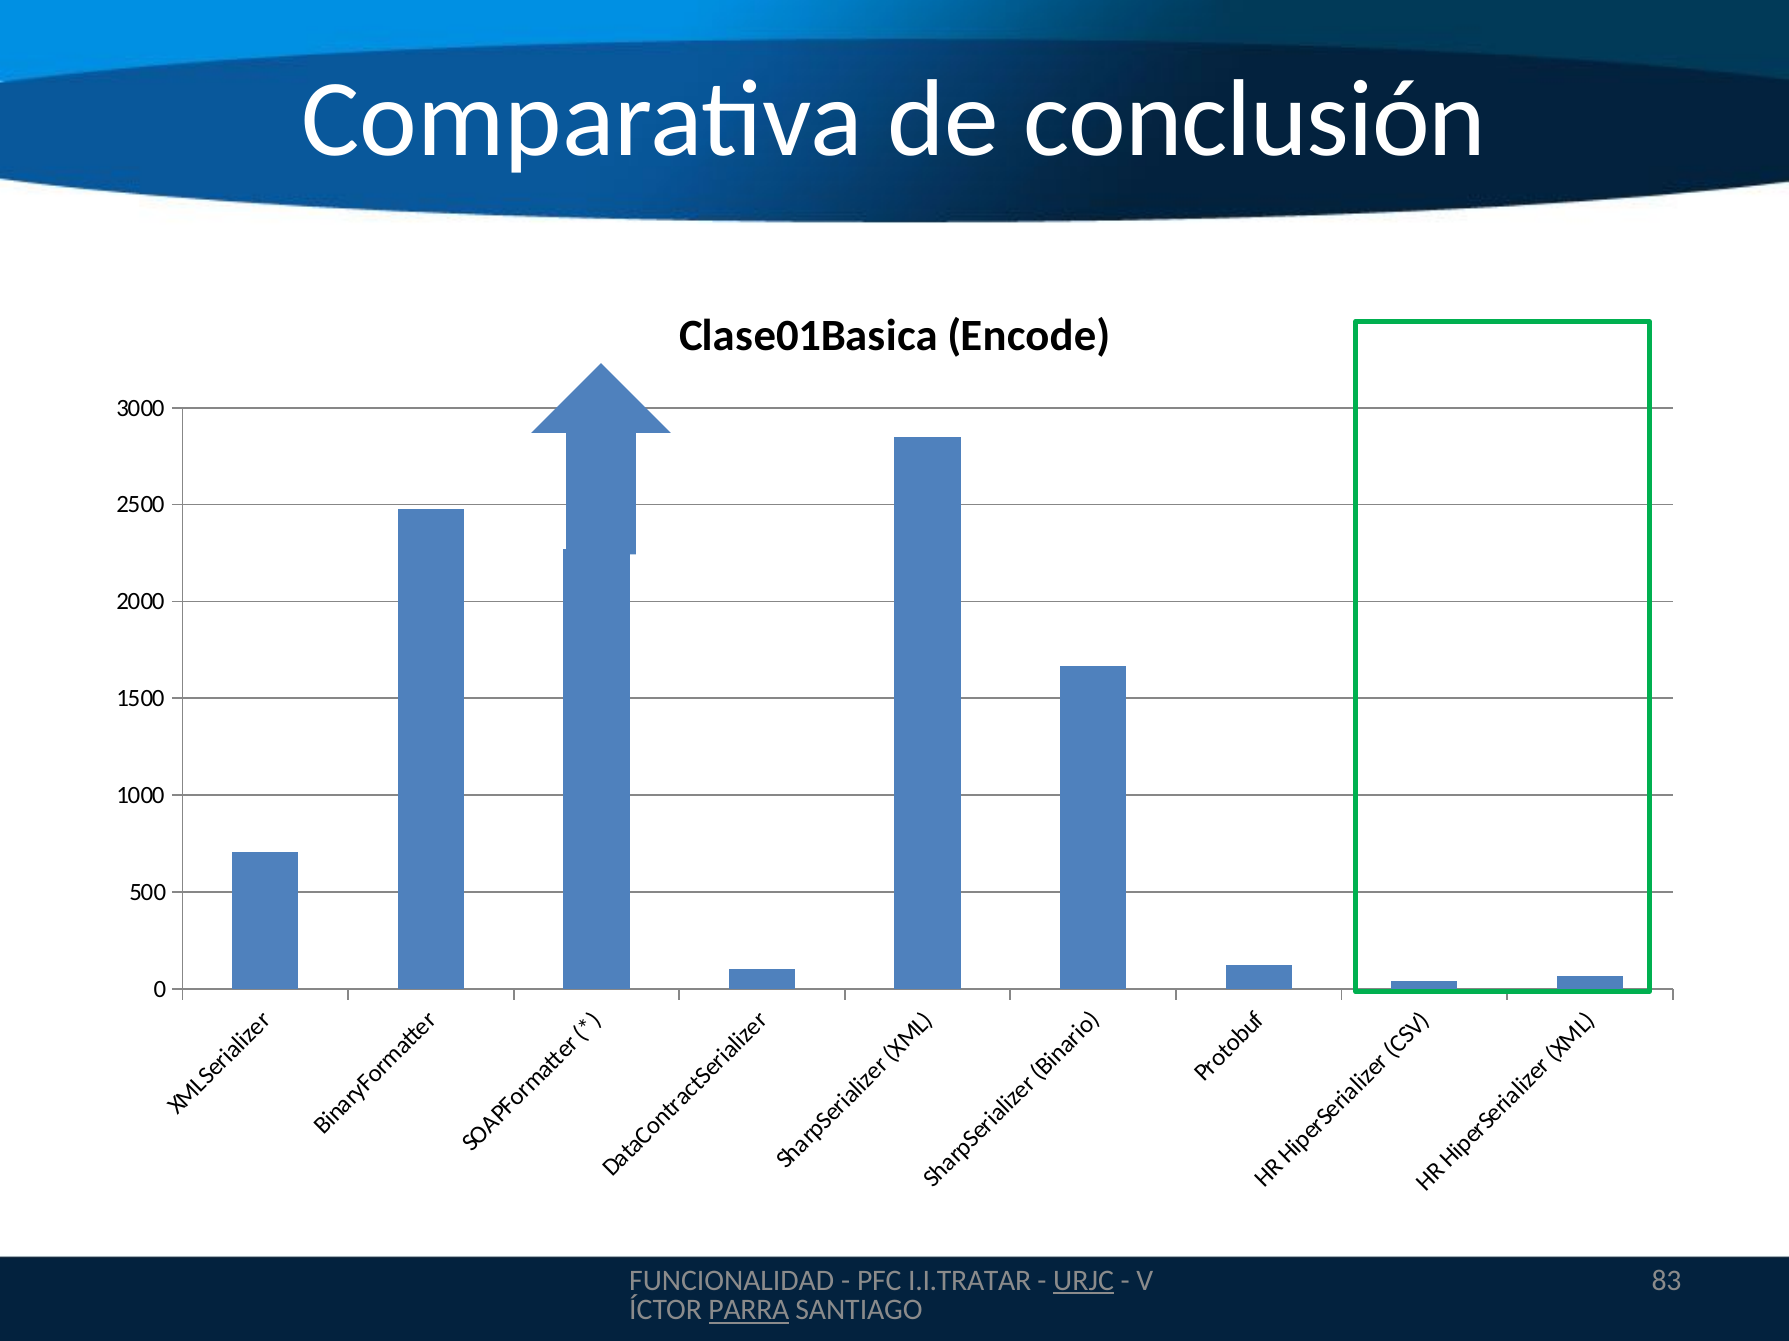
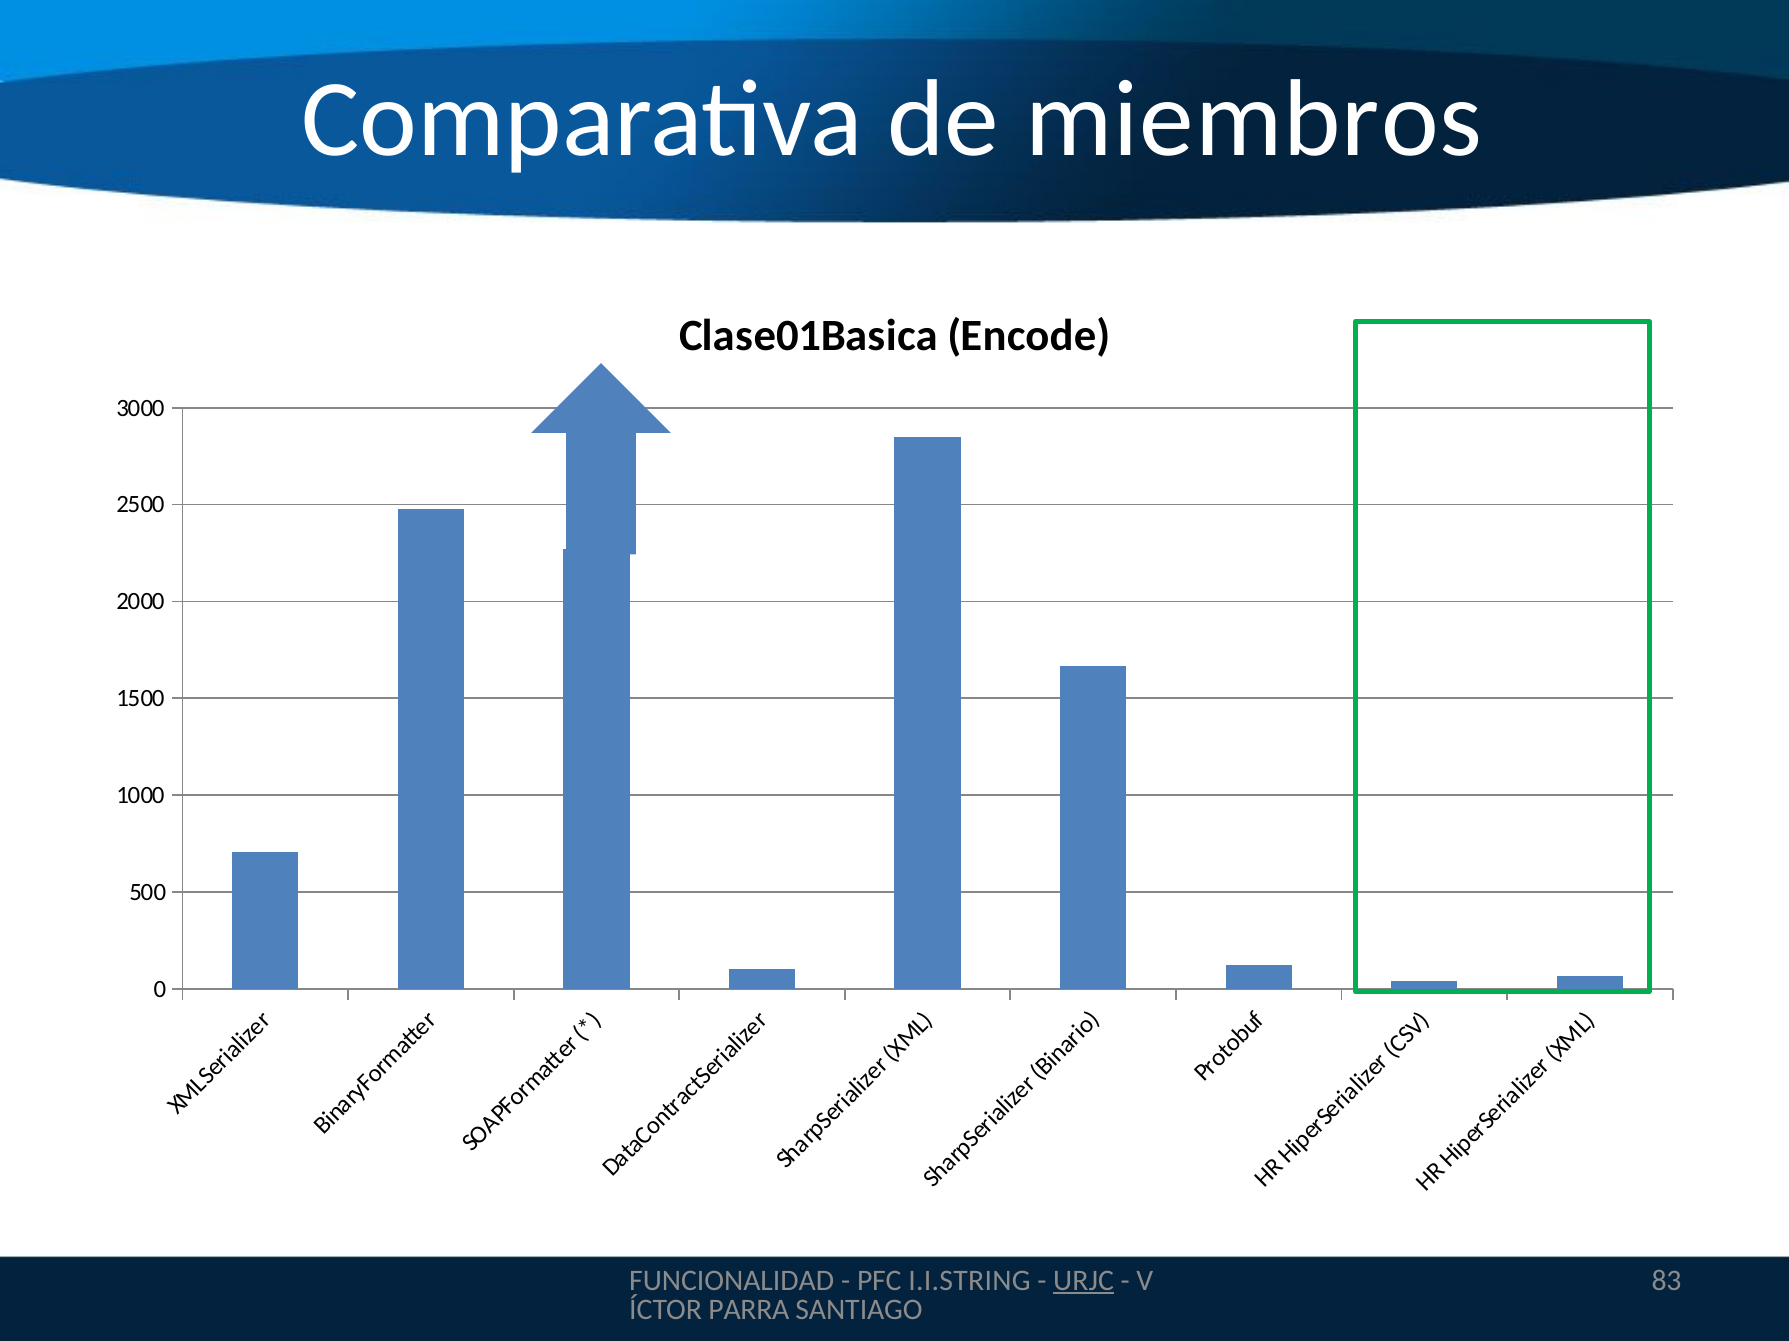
conclusión: conclusión -> miembros (1254, 120)
I.I.TRATAR: I.I.TRATAR -> I.I.STRING (969, 1281)
PARRA underline: present -> none (749, 1311)
